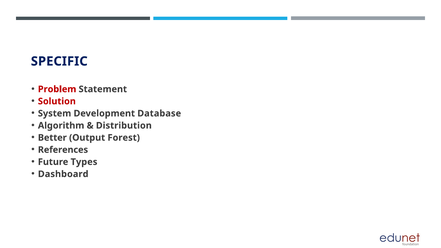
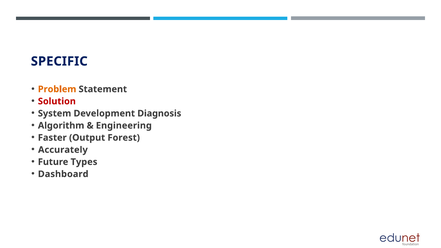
Problem colour: red -> orange (57, 89)
Database: Database -> Diagnosis (159, 113)
Distribution: Distribution -> Engineering (124, 126)
Better: Better -> Faster (52, 138)
References: References -> Accurately (63, 150)
